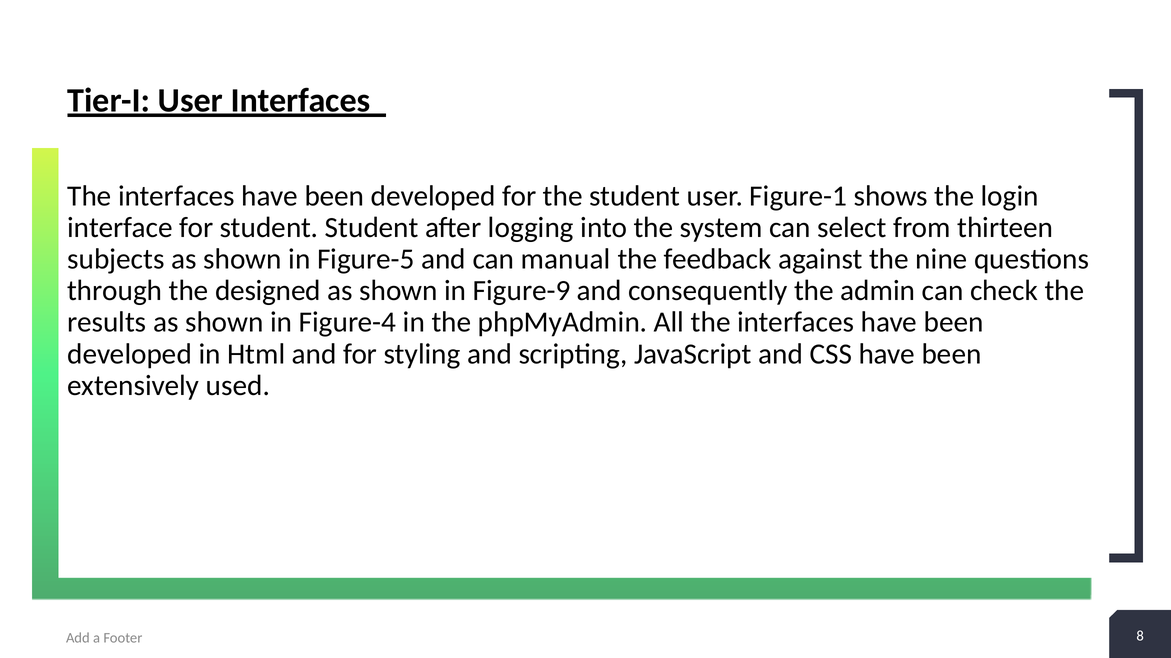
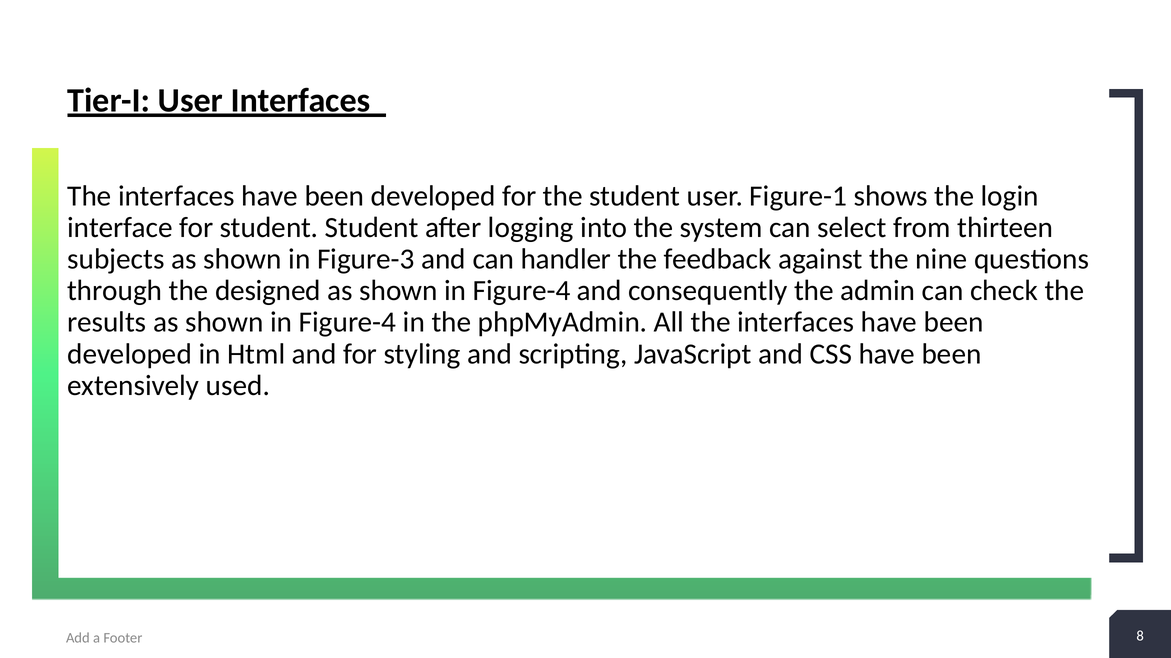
Figure-5: Figure-5 -> Figure-3 (366, 259)
manual: manual -> handler (566, 259)
Figure-9: Figure-9 -> Figure-4 (522, 291)
